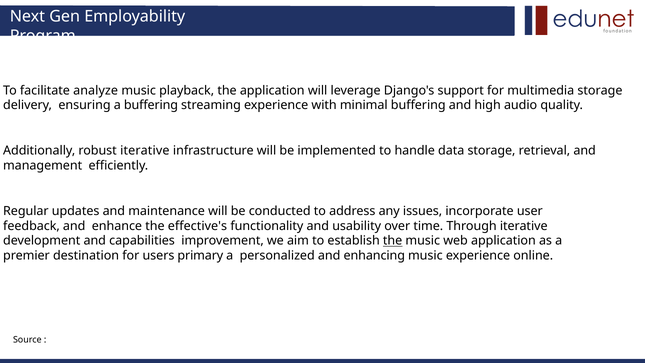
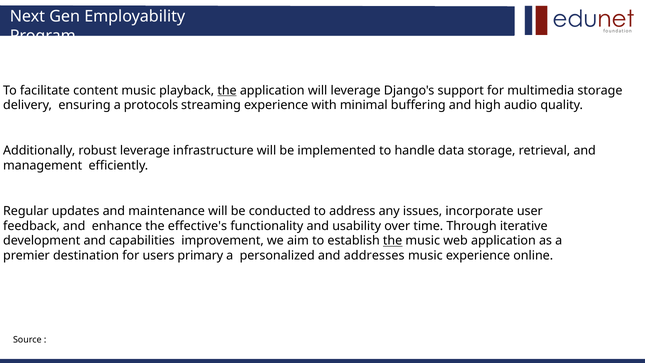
analyze: analyze -> content (96, 90)
the underline: none -> present (227, 90)
a buffering: buffering -> protocols (151, 105)
robust iterative: iterative -> leverage (145, 151)
enhancing: enhancing -> addresses (374, 255)
